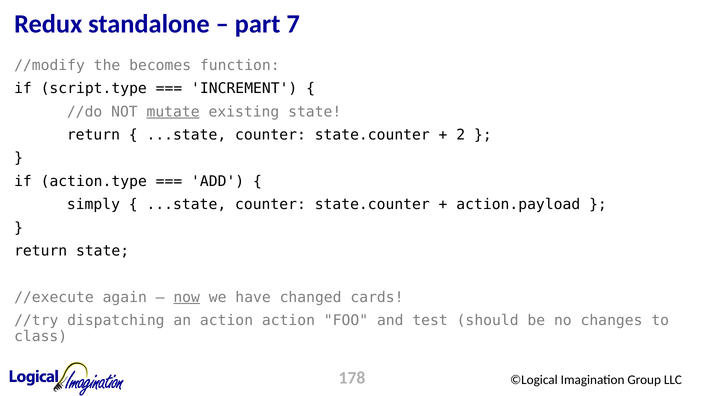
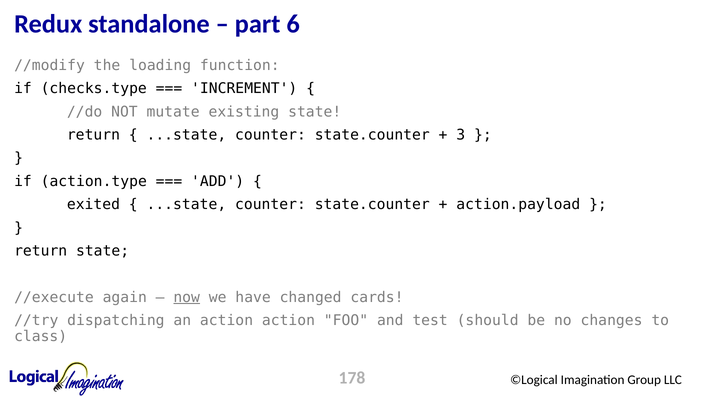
7: 7 -> 6 (293, 24)
becomes: becomes -> loading (160, 65)
script.type: script.type -> checks.type (94, 89)
mutate underline: present -> none (173, 112)
2: 2 -> 3 (461, 135)
simply: simply -> exited (93, 205)
